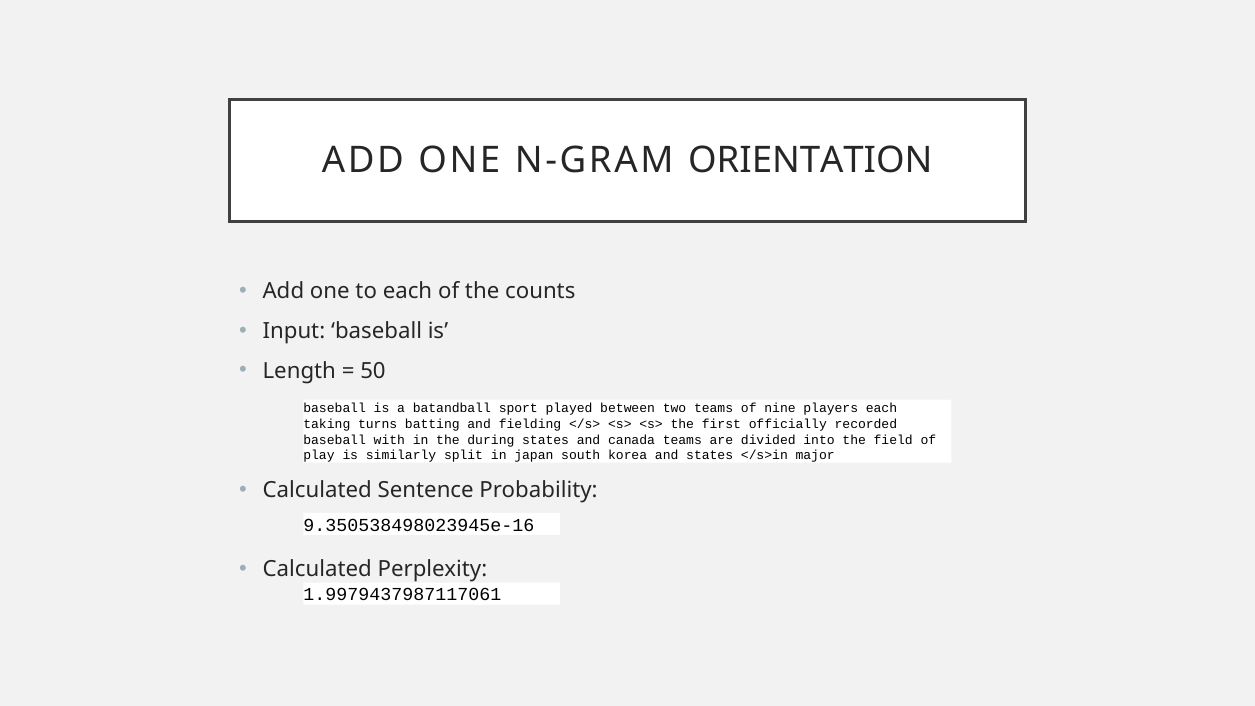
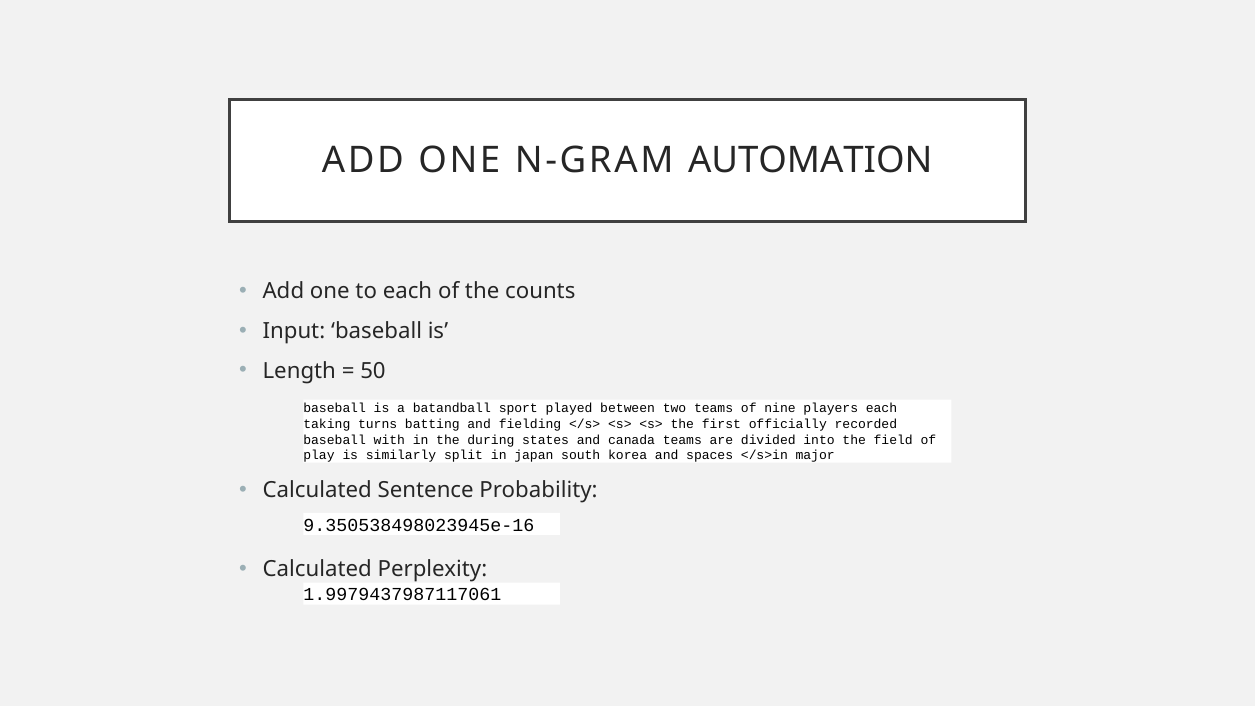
ORIENTATION: ORIENTATION -> AUTOMATION (810, 160)
and states: states -> spaces (710, 456)
